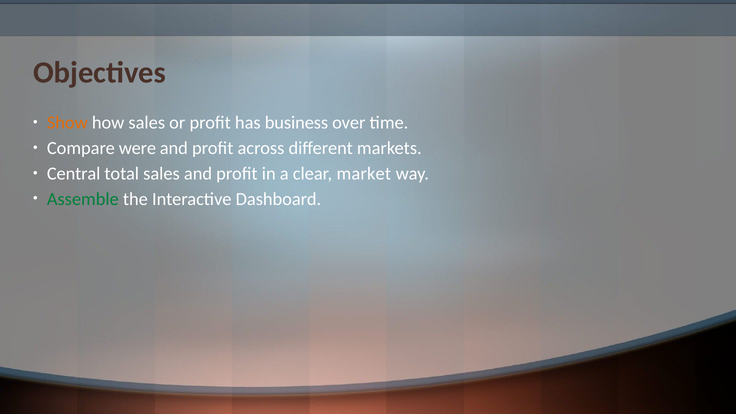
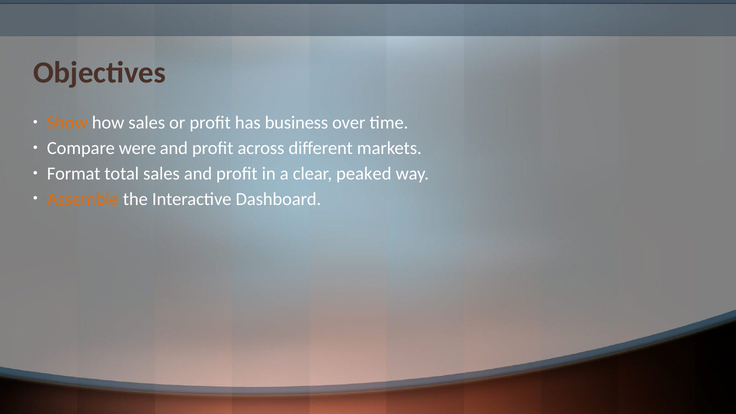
Central: Central -> Format (74, 174)
market: market -> peaked (364, 174)
Assemble colour: green -> orange (83, 199)
